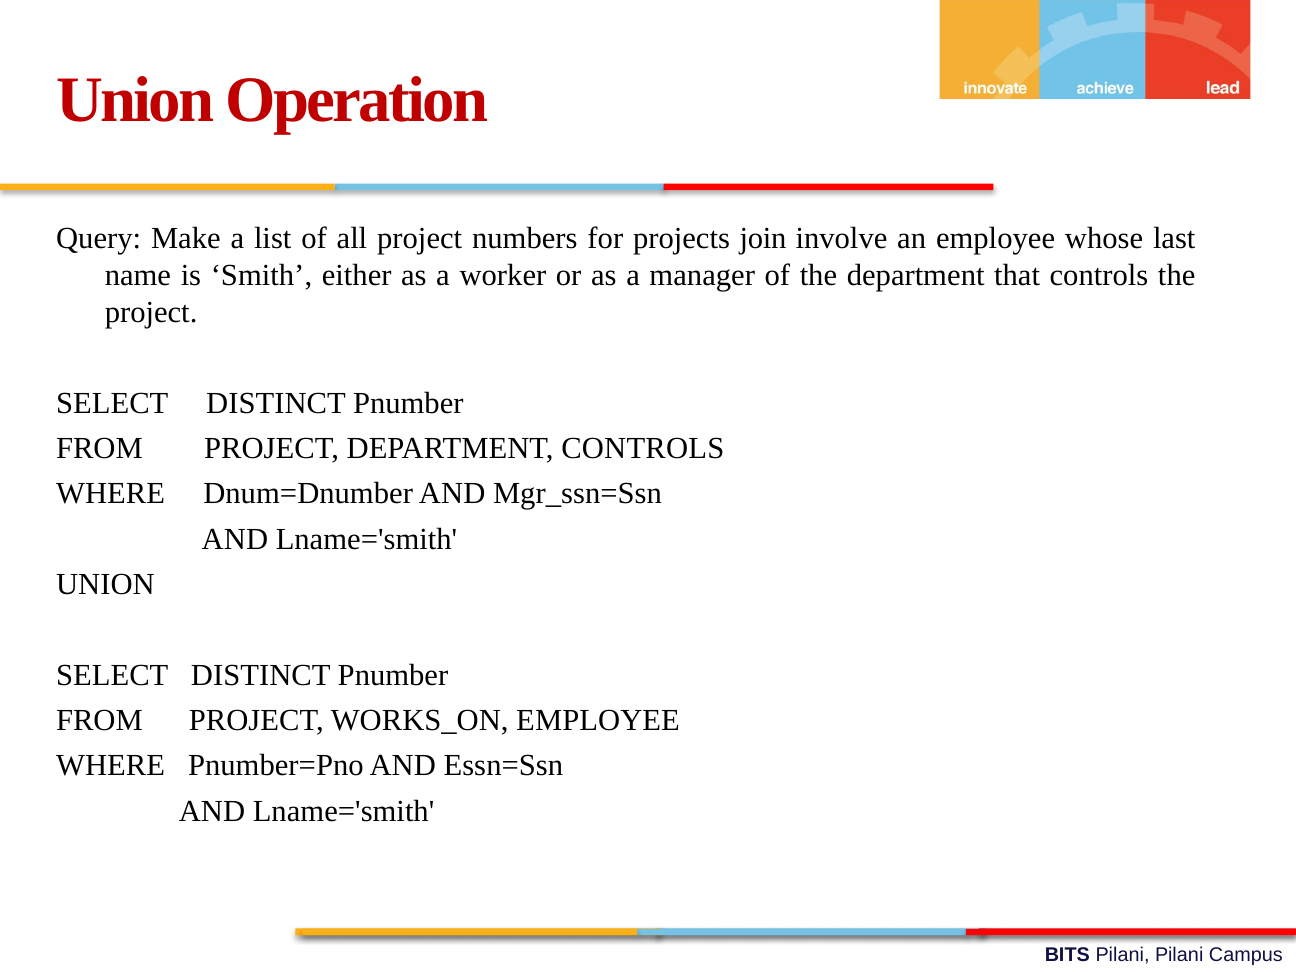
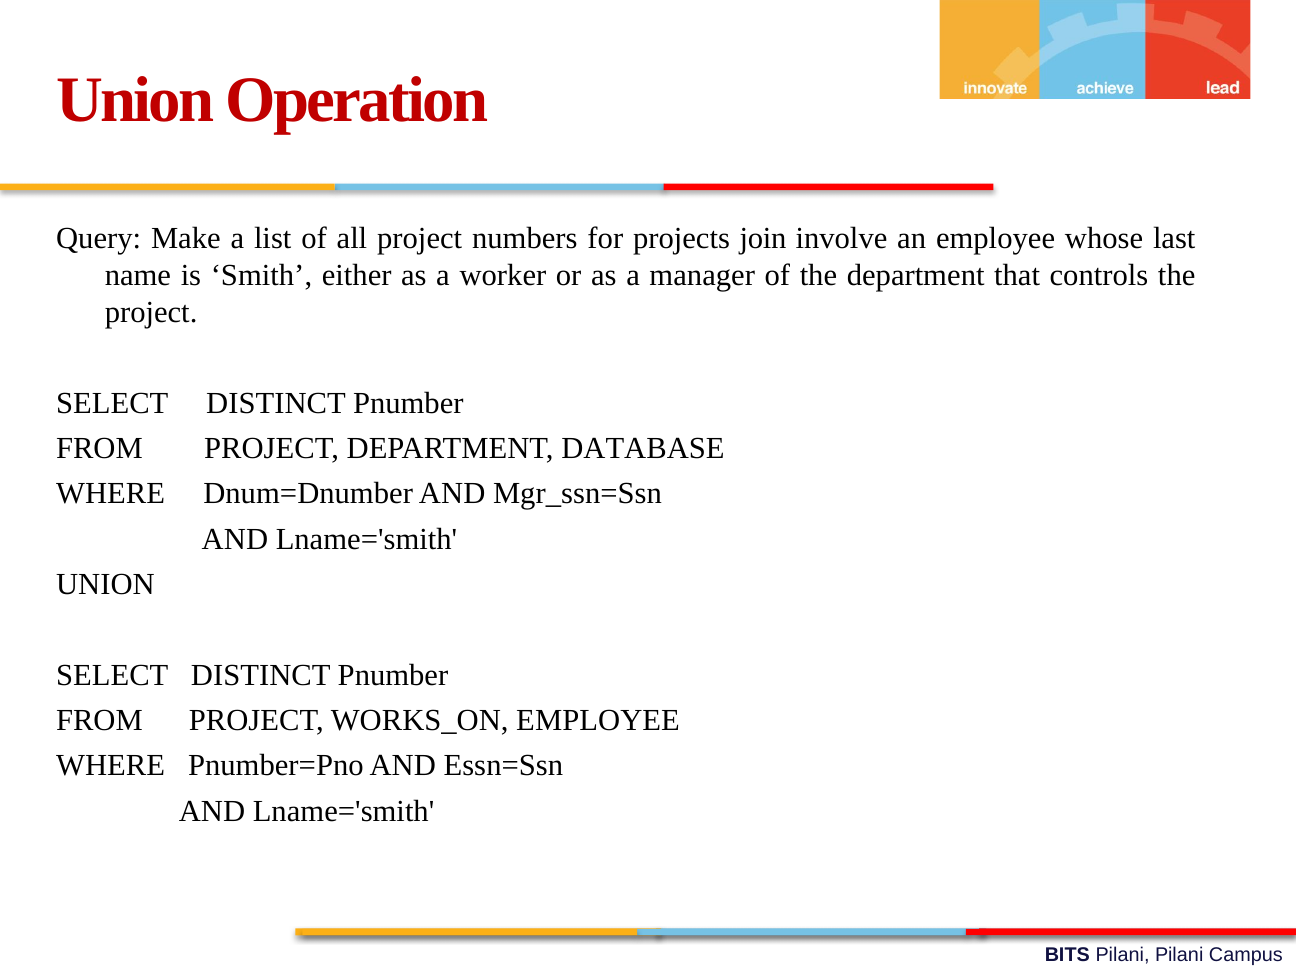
DEPARTMENT CONTROLS: CONTROLS -> DATABASE (643, 448)
